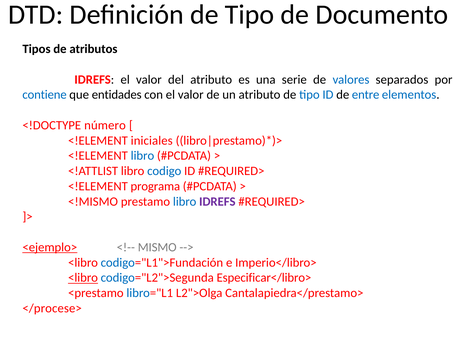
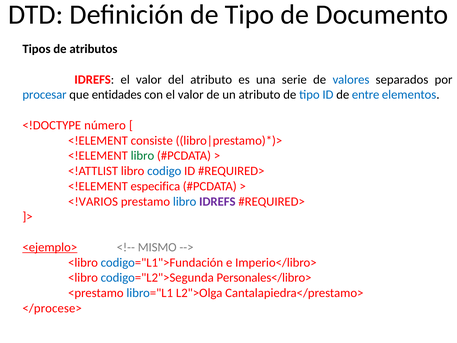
contiene: contiene -> procesar (45, 95)
iniciales: iniciales -> consiste (152, 140)
libro colour: blue -> green (142, 156)
programa: programa -> especifica (155, 186)
<!MISMO: <!MISMO -> <!VARIOS (93, 201)
<libro underline: present -> none (83, 278)
Especificar</libro>: Especificar</libro> -> Personales</libro> (264, 278)
